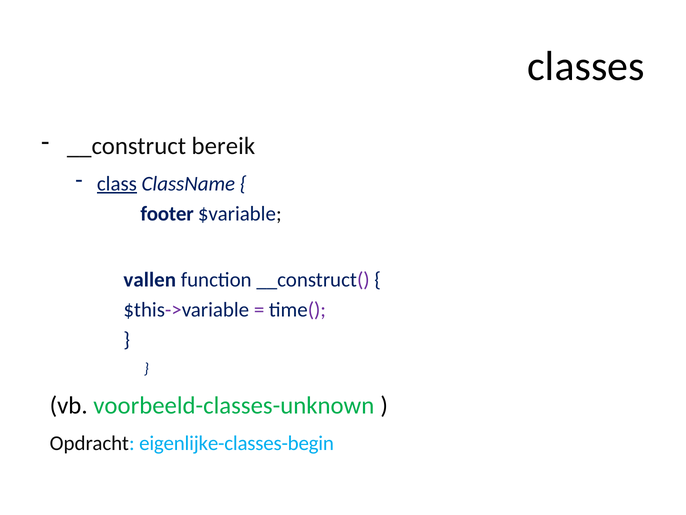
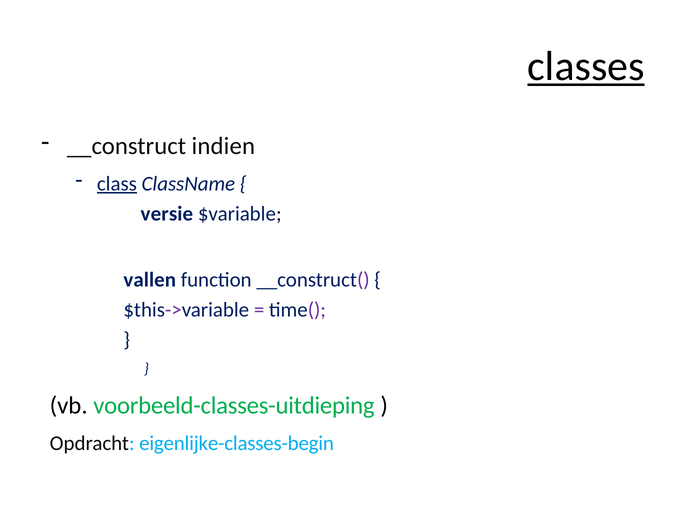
classes underline: none -> present (586, 66)
bereik: bereik -> indien (223, 146)
footer: footer -> versie (167, 214)
voorbeeld-classes-unknown: voorbeeld-classes-unknown -> voorbeeld-classes-uitdieping (234, 405)
